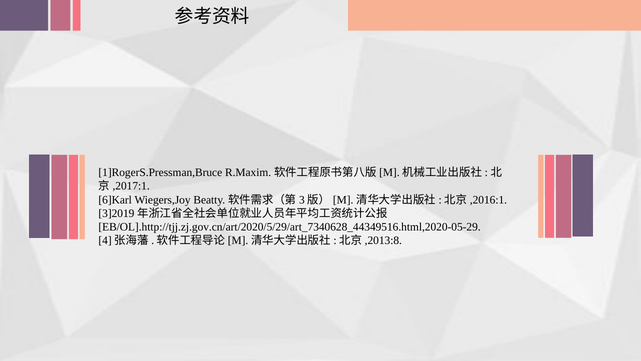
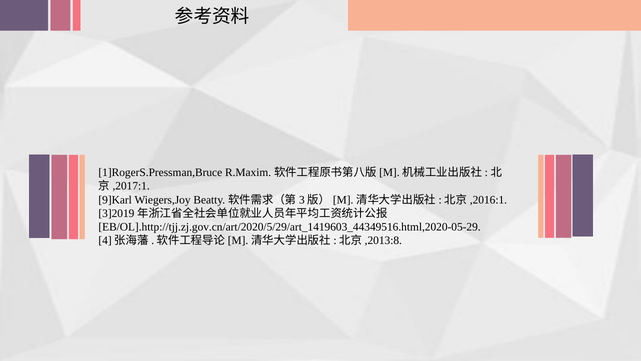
6]Karl: 6]Karl -> 9]Karl (115, 200)
EB/OL].http://tjj.zj.gov.cn/art/2020/5/29/art_7340628_44349516.html,2020-05-29: EB/OL].http://tjj.zj.gov.cn/art/2020/5/29/art_7340628_44349516.html,2020-05-29 -> EB/OL].http://tjj.zj.gov.cn/art/2020/5/29/art_1419603_44349516.html,2020-05-29 (290, 227)
